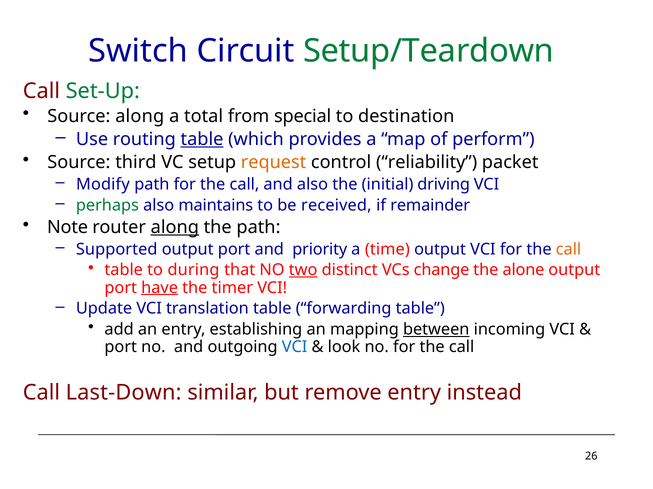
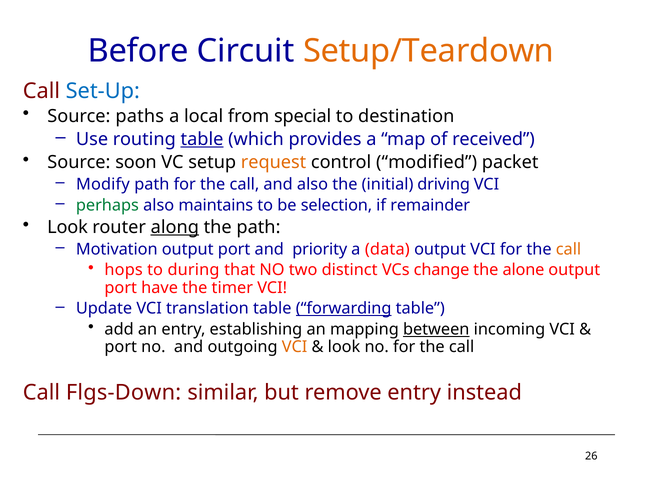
Switch: Switch -> Before (138, 51)
Setup/Teardown colour: green -> orange (429, 51)
Set-Up colour: green -> blue (103, 91)
Source along: along -> paths (140, 116)
total: total -> local (204, 116)
perform: perform -> received (493, 139)
third: third -> soon (136, 163)
reliability: reliability -> modified (427, 163)
received: received -> selection (336, 205)
Note: Note -> Look (68, 228)
Supported: Supported -> Motivation (117, 250)
time: time -> data (387, 250)
table: table -> hops (124, 270)
two underline: present -> none (303, 270)
have underline: present -> none (160, 288)
forwarding underline: none -> present (344, 309)
VCI colour: blue -> orange (295, 348)
Last-Down: Last-Down -> Flgs-Down (124, 393)
